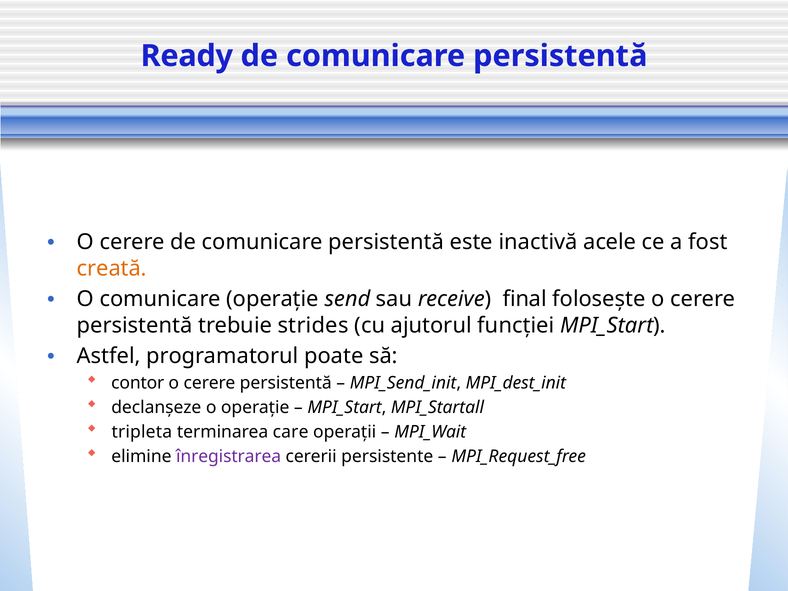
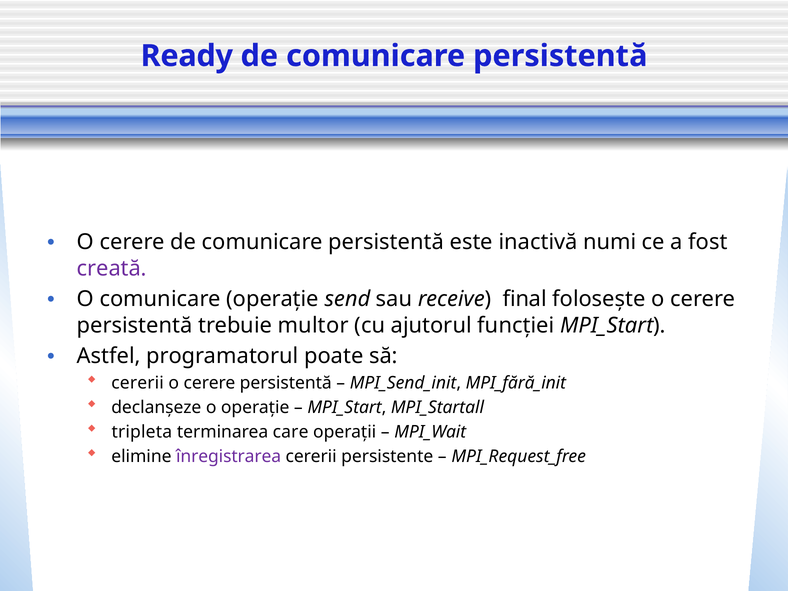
acele: acele -> numi (610, 242)
creată colour: orange -> purple (112, 269)
strides: strides -> multor (313, 325)
contor: contor -> cererii (138, 383)
MPI_dest_init: MPI_dest_init -> MPI_fără_init (516, 383)
